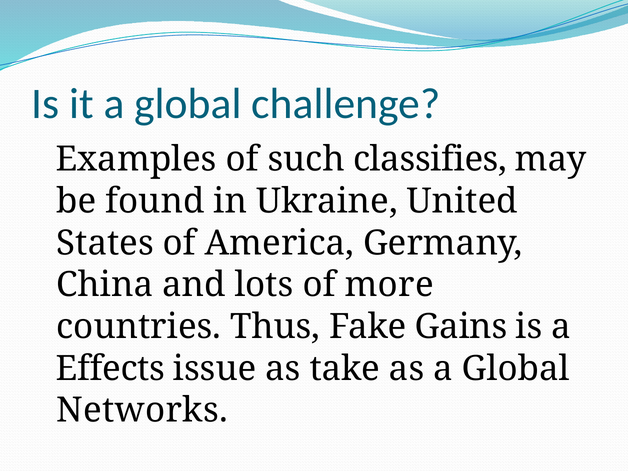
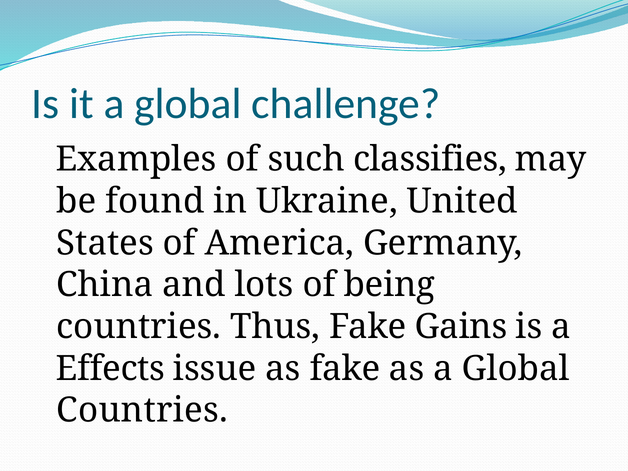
more: more -> being (389, 285)
as take: take -> fake (345, 369)
Networks: Networks -> Countries (142, 410)
